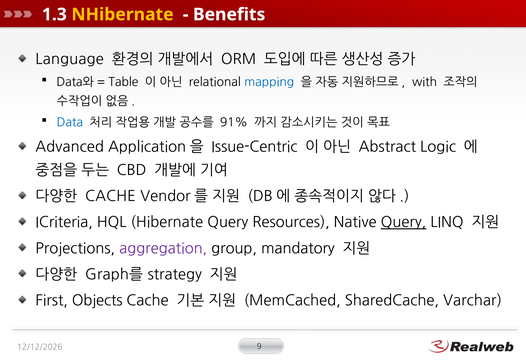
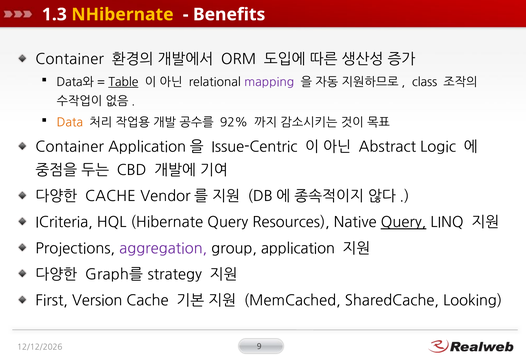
Language: Language -> Container (70, 59)
Table underline: none -> present (123, 82)
mapping colour: blue -> purple (269, 82)
with: with -> class (425, 82)
Data colour: blue -> orange (70, 122)
91%: 91% -> 92% (234, 122)
Advanced: Advanced -> Container (70, 147)
mandatory: mandatory -> application (298, 249)
Objects: Objects -> Version (97, 301)
Varchar: Varchar -> Looking (473, 301)
